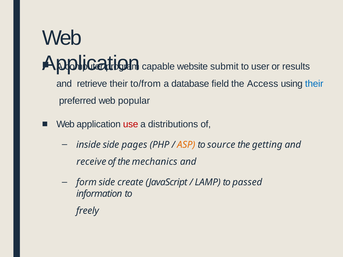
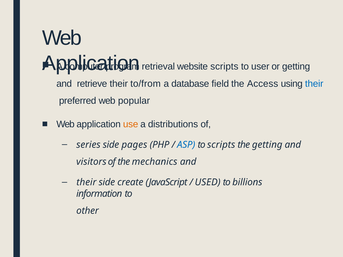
capable: capable -> retrieval (158, 67)
website submit: submit -> scripts (224, 67)
or results: results -> getting (296, 67)
use colour: red -> orange (131, 124)
inside: inside -> series (88, 145)
ASP colour: orange -> blue (186, 145)
to source: source -> scripts (221, 145)
receive: receive -> visitors (91, 162)
form: form -> their (86, 182)
LAMP: LAMP -> USED (208, 182)
passed: passed -> billions (247, 182)
freely: freely -> other (88, 211)
